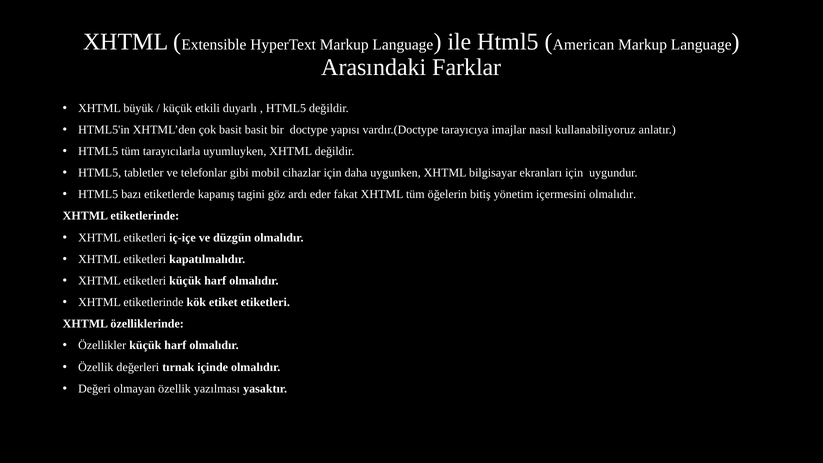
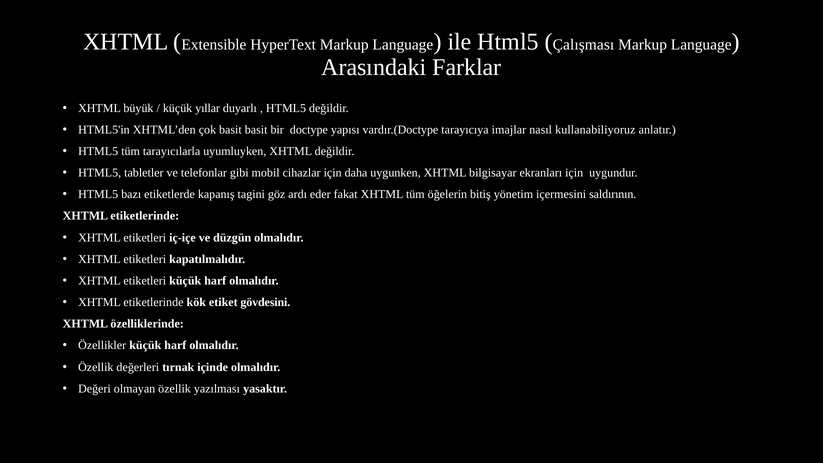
American: American -> Çalışması (583, 44)
etkili: etkili -> yıllar (208, 108)
içermesini olmalıdır: olmalıdır -> saldırının (613, 194)
etiket etiketleri: etiketleri -> gövdesini (265, 302)
